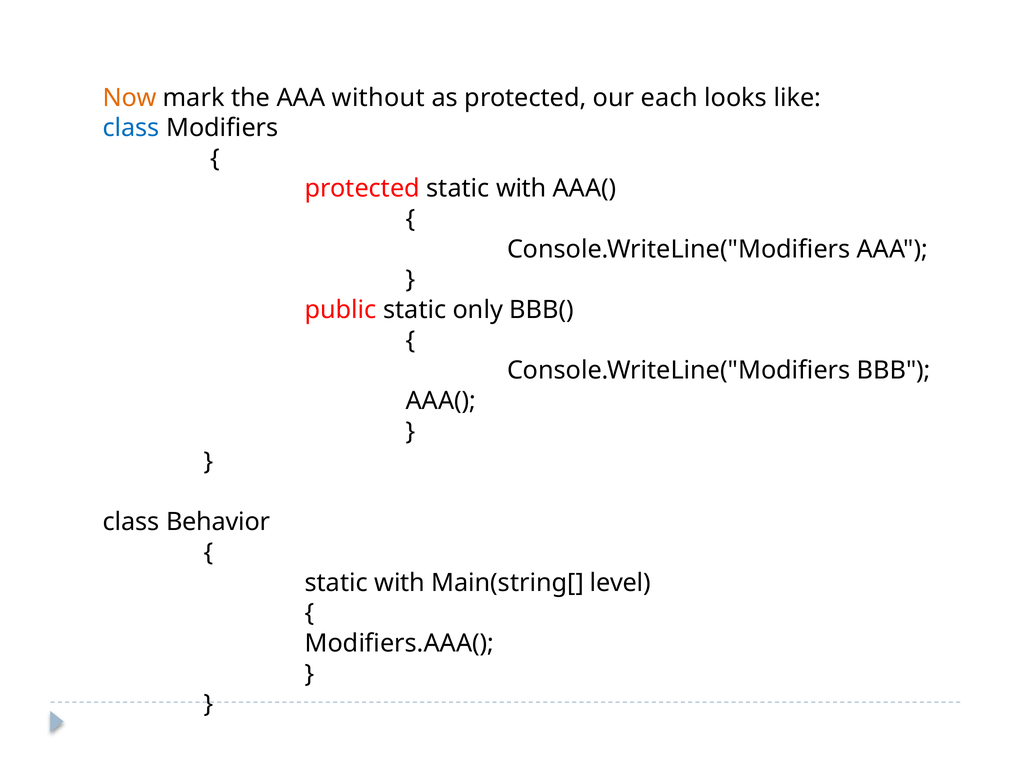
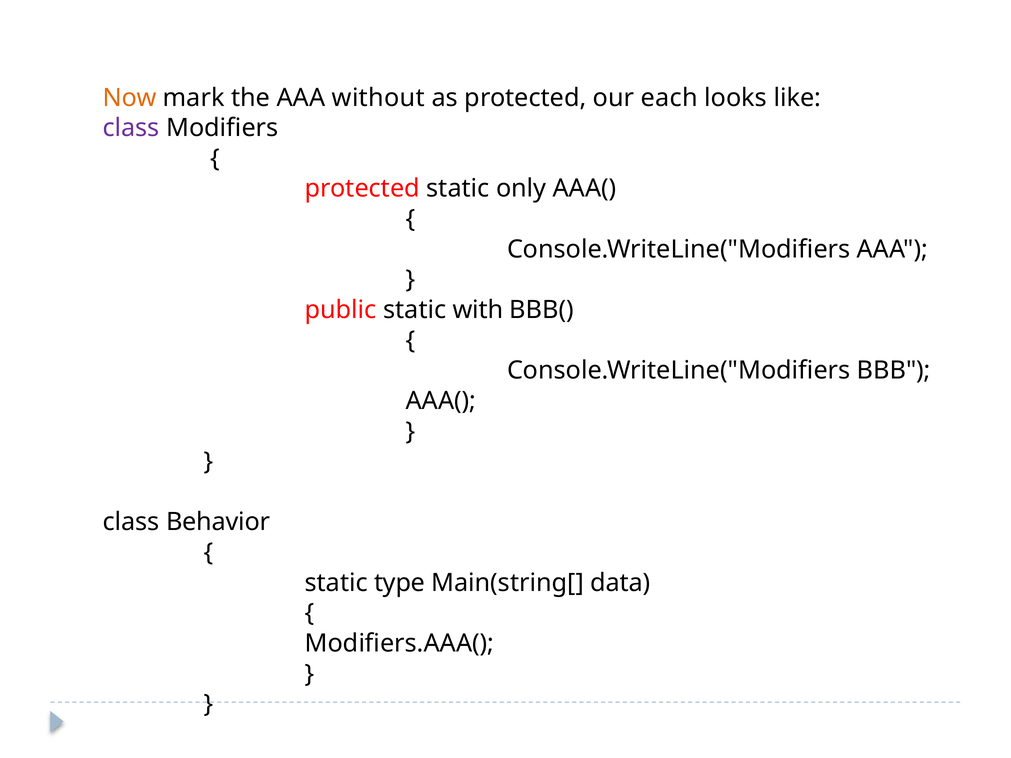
class colour: blue -> purple (131, 128)
protected static with: with -> only (521, 189)
only: only -> with (478, 310)
with: with -> type (400, 583)
level: level -> data (620, 583)
